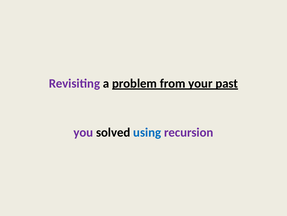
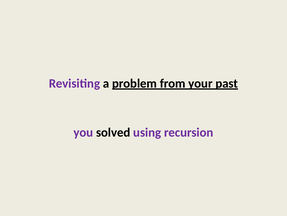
using colour: blue -> purple (147, 132)
